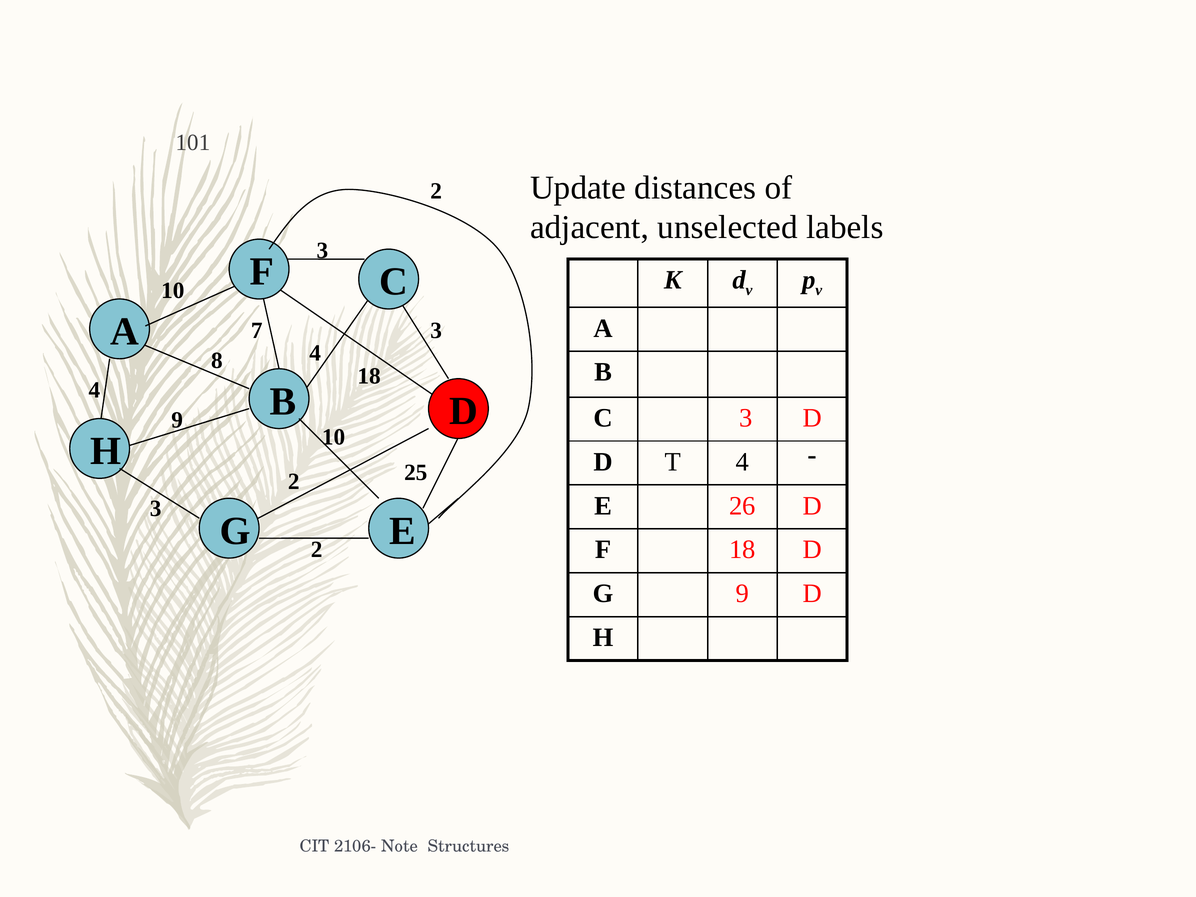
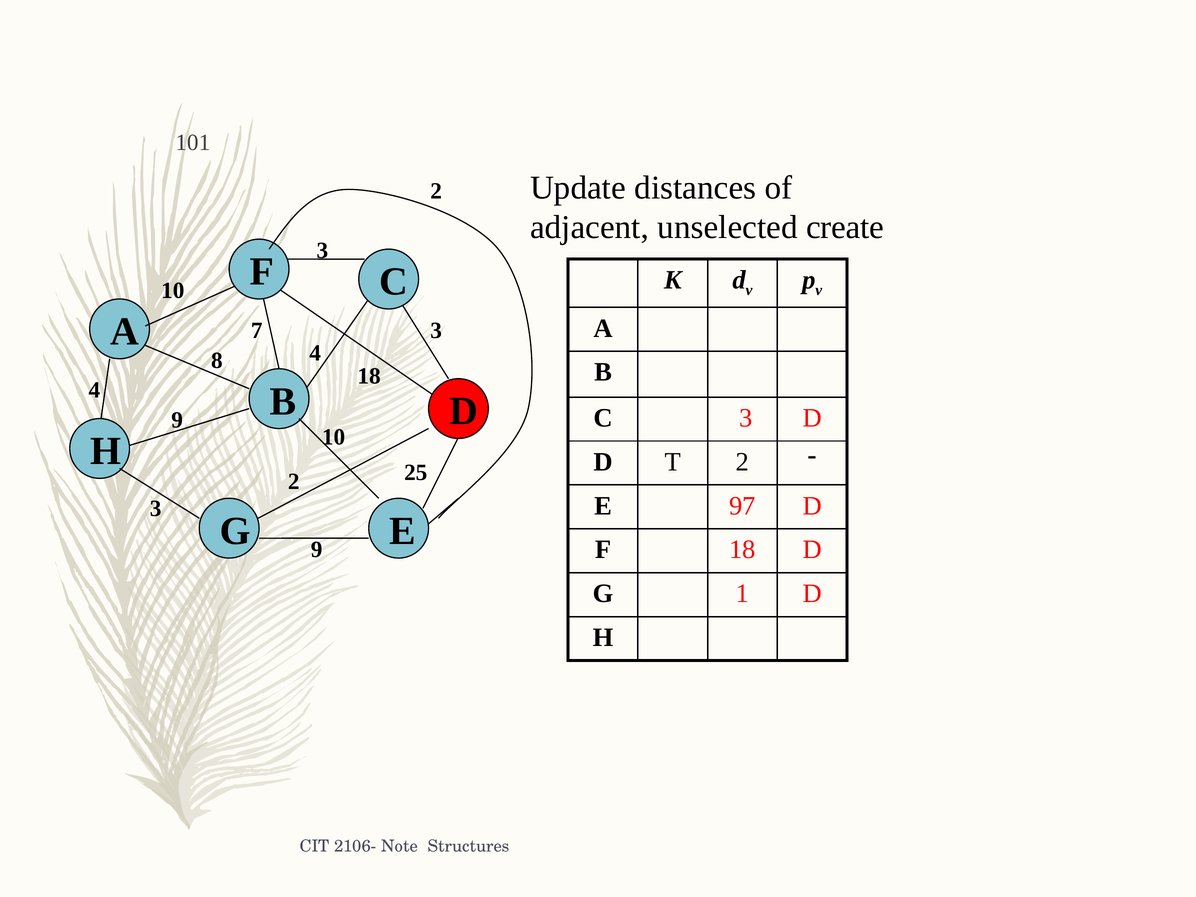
labels: labels -> create (845, 227)
T 4: 4 -> 2 (743, 462)
26: 26 -> 97 (742, 506)
G 2: 2 -> 9 (317, 550)
G 9: 9 -> 1 (743, 594)
